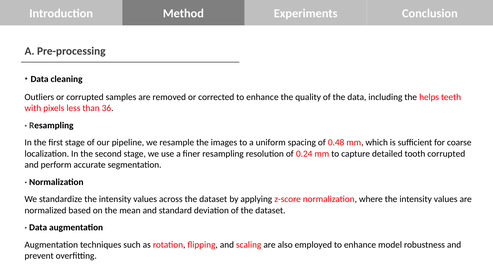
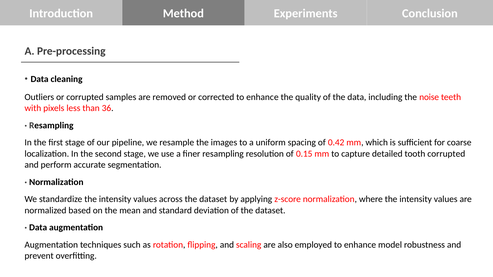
helps: helps -> noise (429, 97)
0.48: 0.48 -> 0.42 (336, 143)
0.24: 0.24 -> 0.15 (304, 154)
